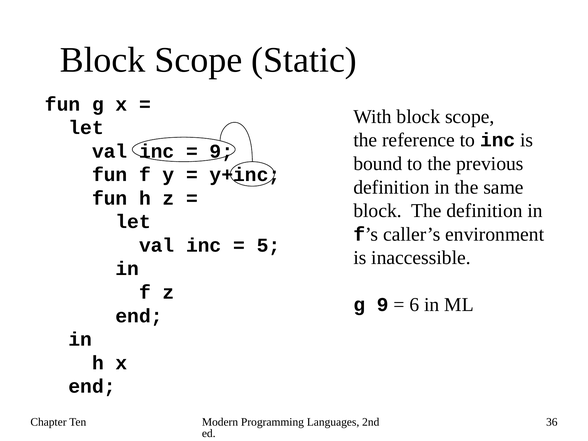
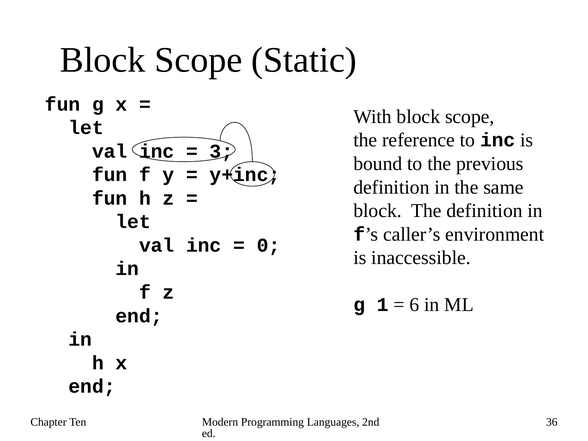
9: 9 -> 3 (221, 151)
5: 5 -> 0 (268, 245)
g 9: 9 -> 1 (383, 305)
